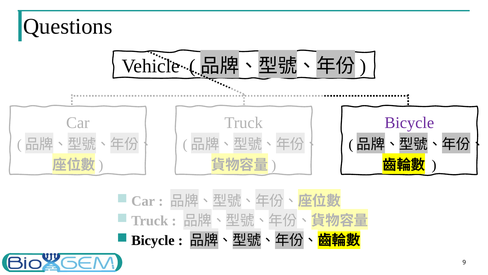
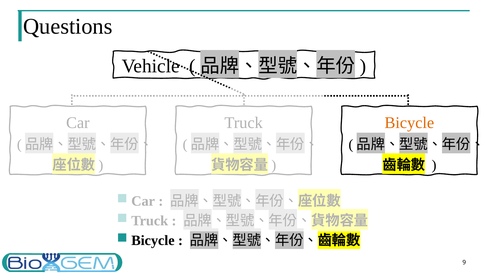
Bicycle colour: purple -> orange (409, 123)
